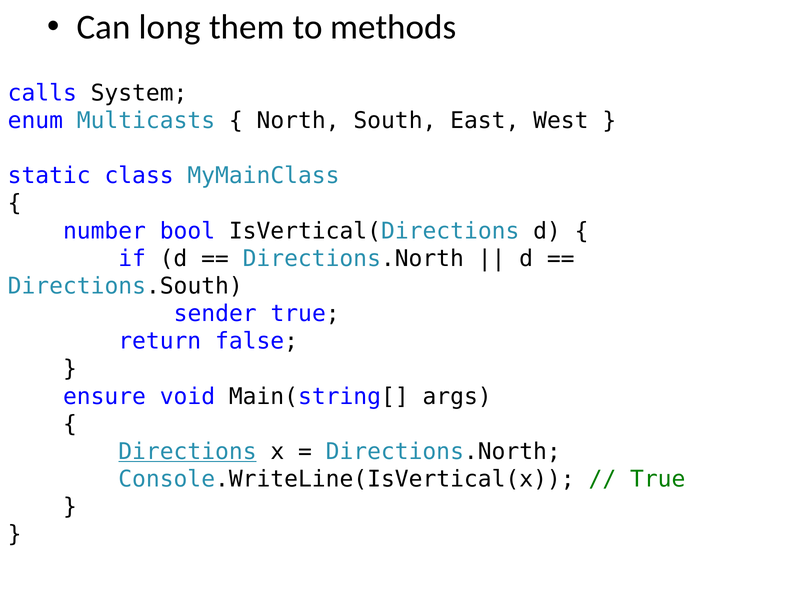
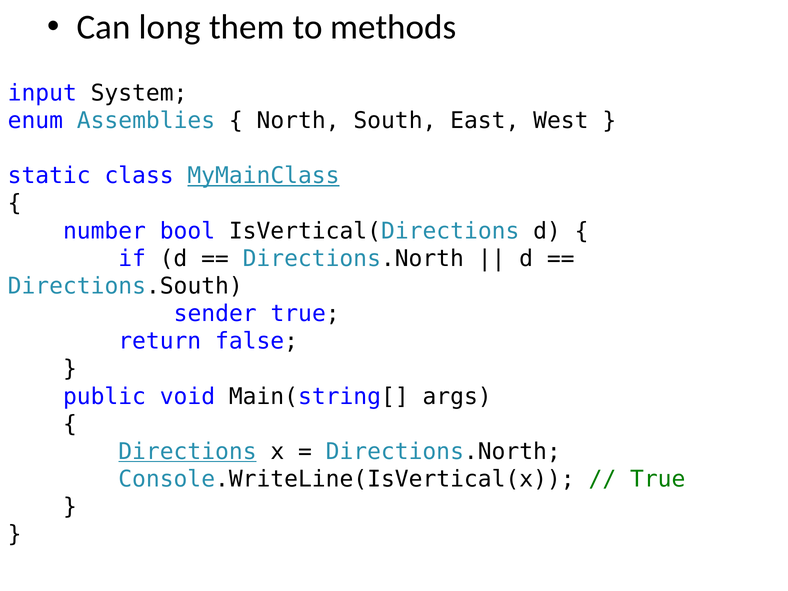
calls: calls -> input (42, 93)
Multicasts: Multicasts -> Assemblies (146, 121)
MyMainClass underline: none -> present (263, 176)
ensure: ensure -> public (104, 396)
